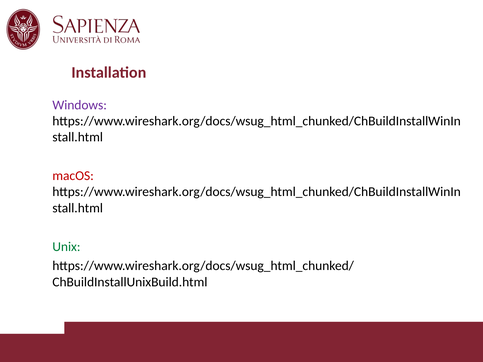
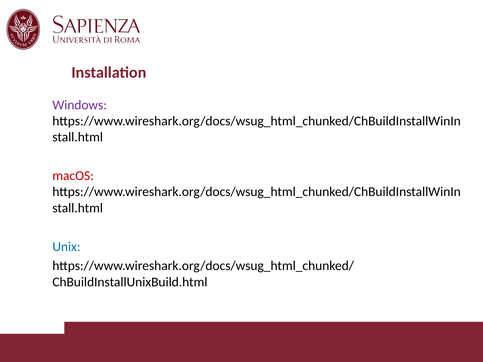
Unix colour: green -> blue (66, 247)
